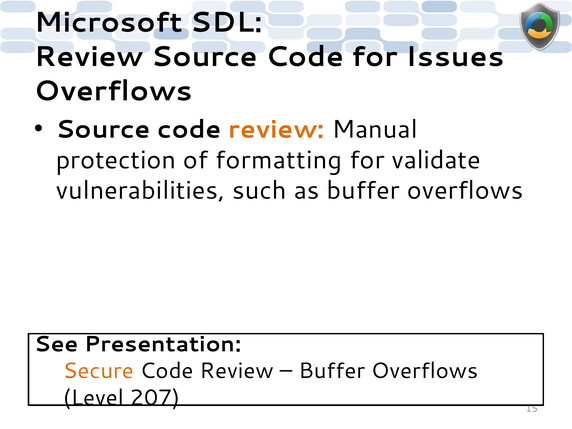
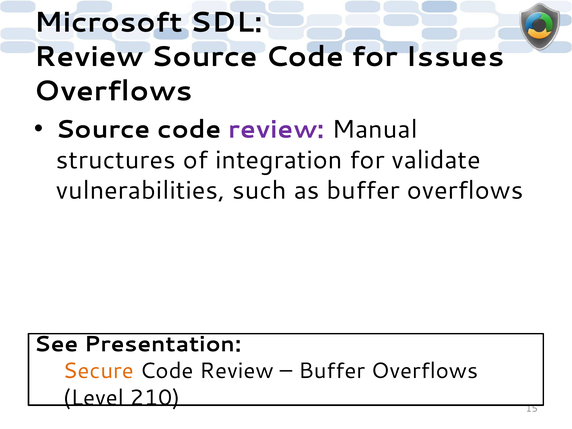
review colour: orange -> purple (276, 130)
protection: protection -> structures (116, 160)
formatting: formatting -> integration (279, 160)
207: 207 -> 210 (155, 398)
